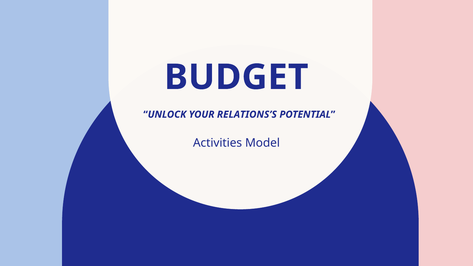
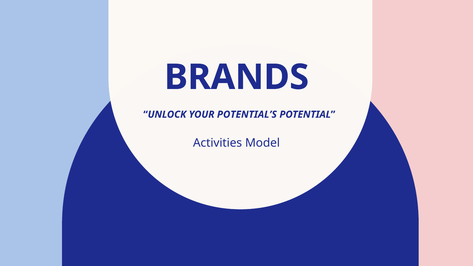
BUDGET: BUDGET -> BRANDS (237, 77)
RELATIONS’S: RELATIONS’S -> POTENTIAL’S (247, 115)
